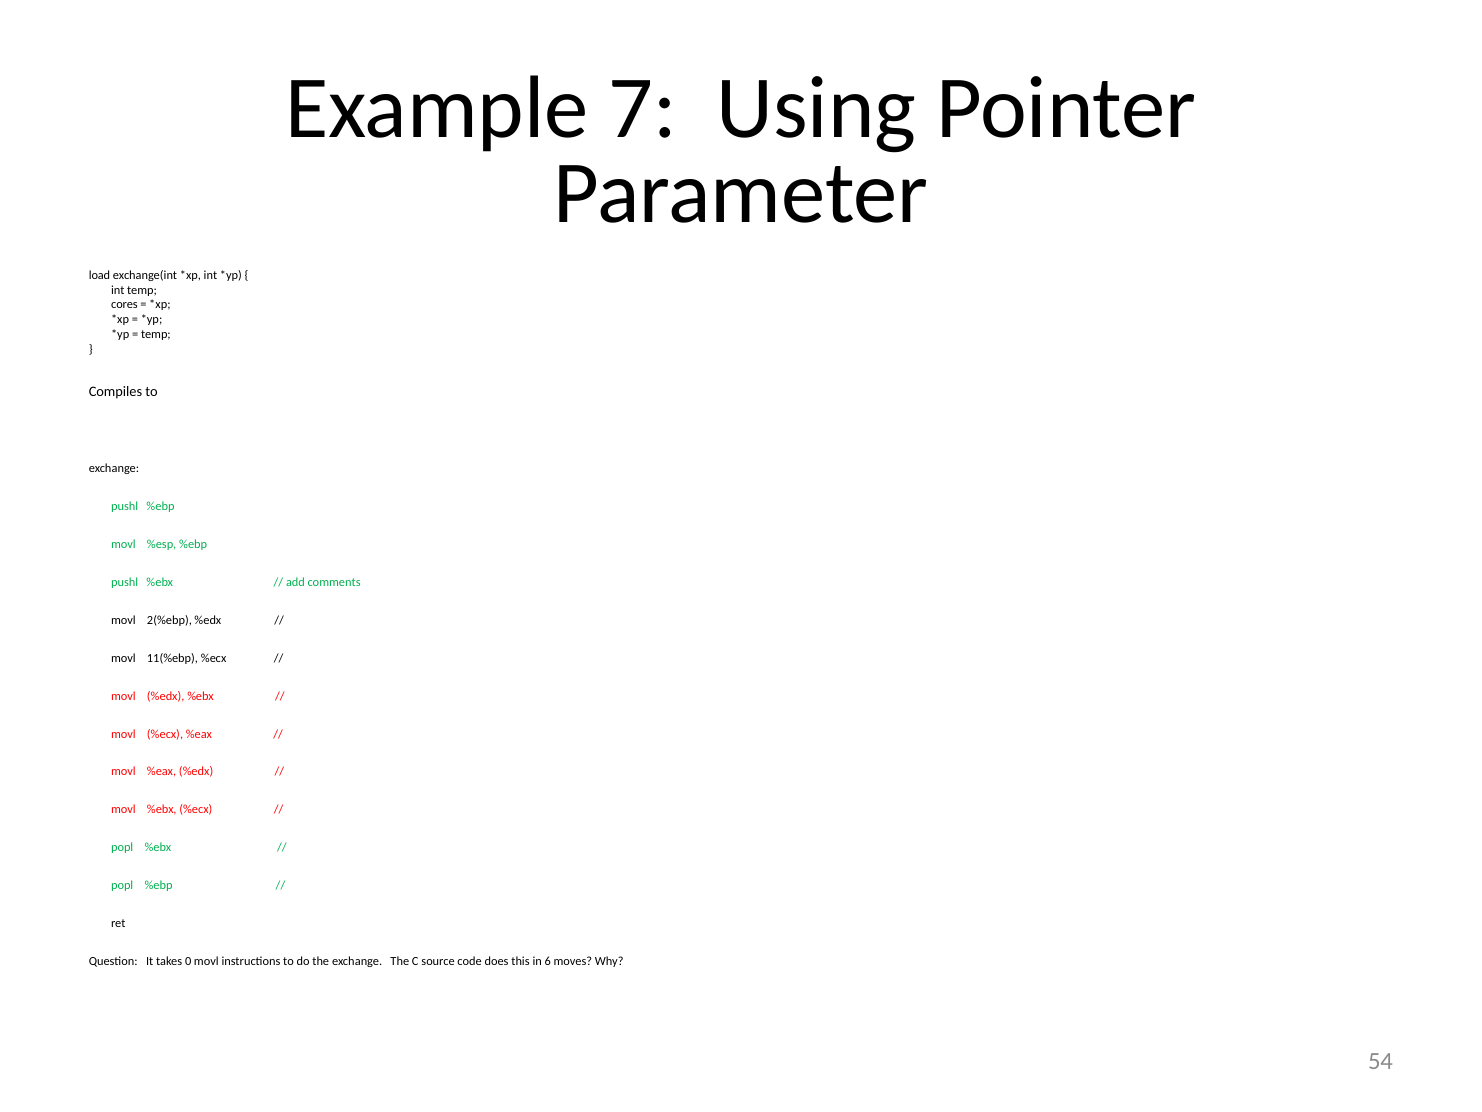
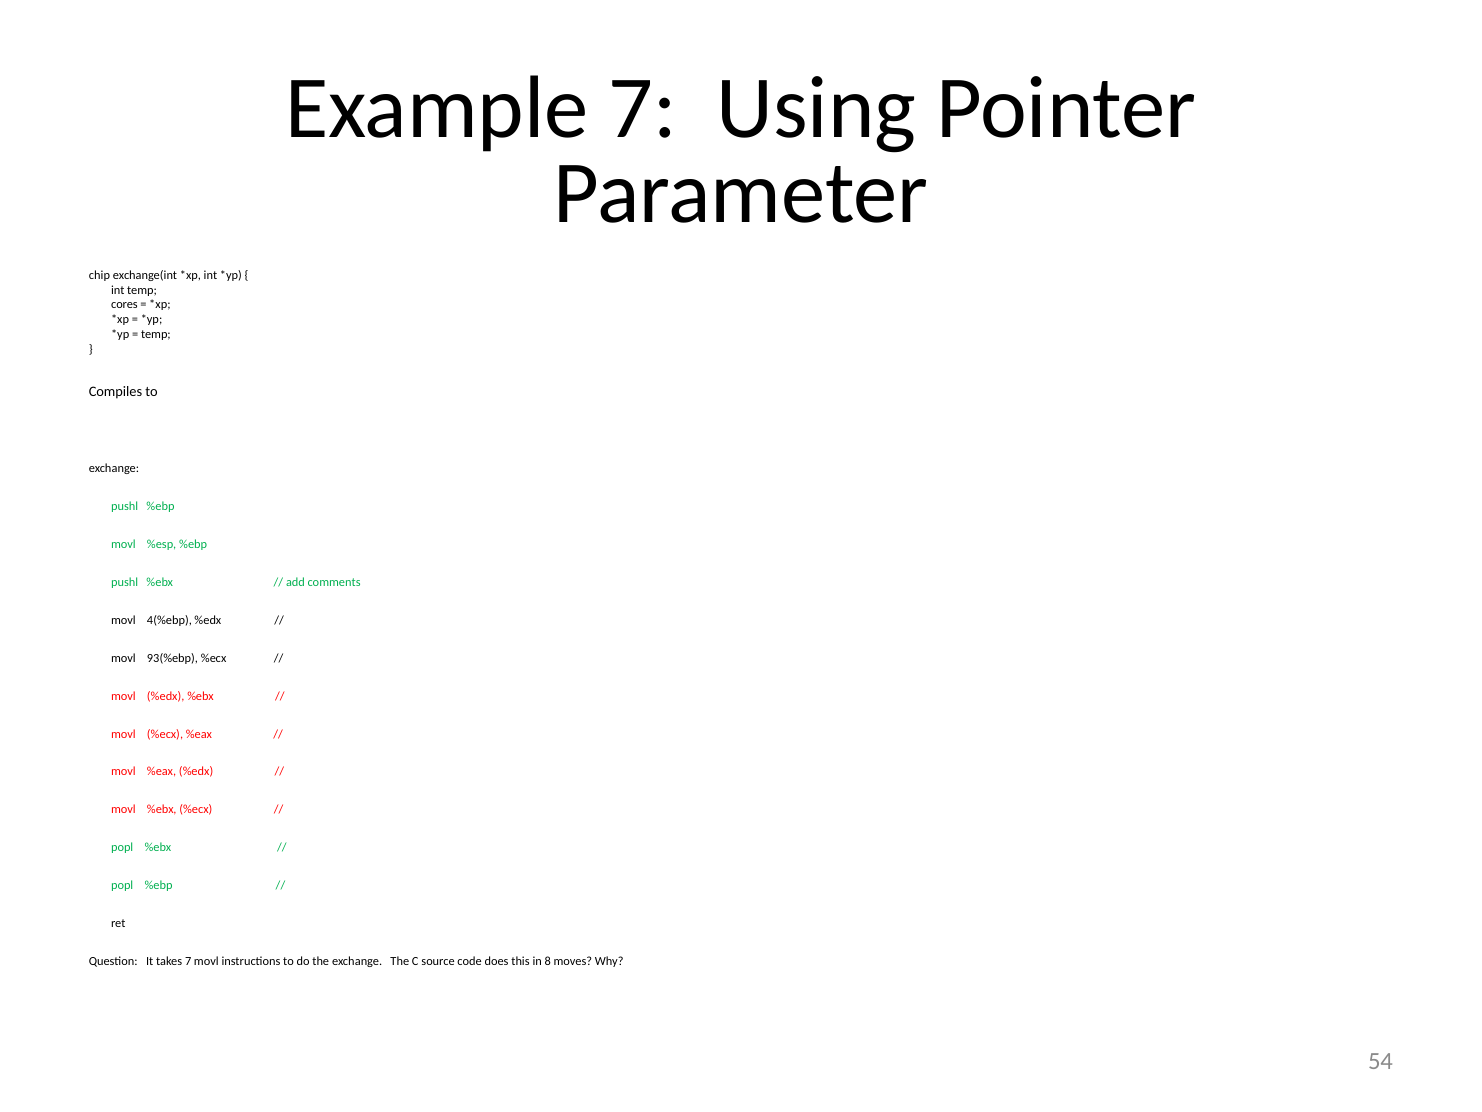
load: load -> chip (99, 275)
2(%ebp: 2(%ebp -> 4(%ebp (169, 620)
11(%ebp: 11(%ebp -> 93(%ebp (173, 658)
takes 0: 0 -> 7 (188, 961)
6: 6 -> 8 (548, 961)
